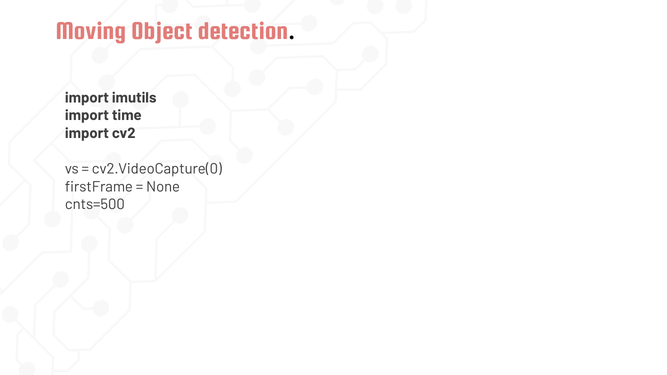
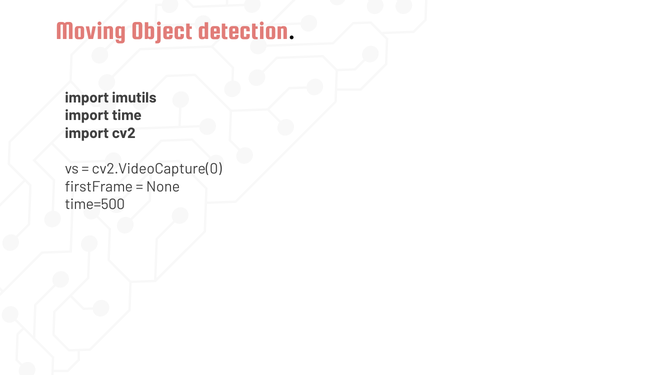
cnts=500: cnts=500 -> time=500 (95, 205)
